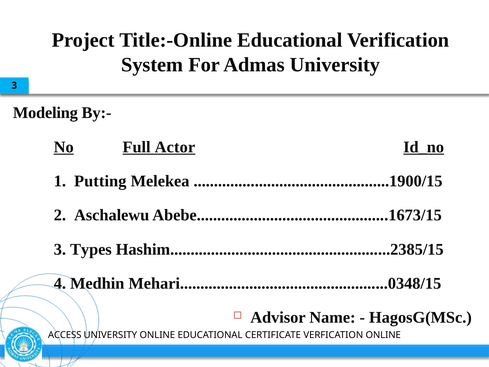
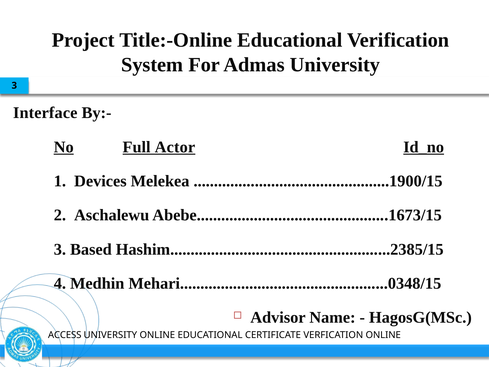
Modeling: Modeling -> Interface (45, 113)
Putting: Putting -> Devices (100, 181)
Types: Types -> Based (91, 249)
